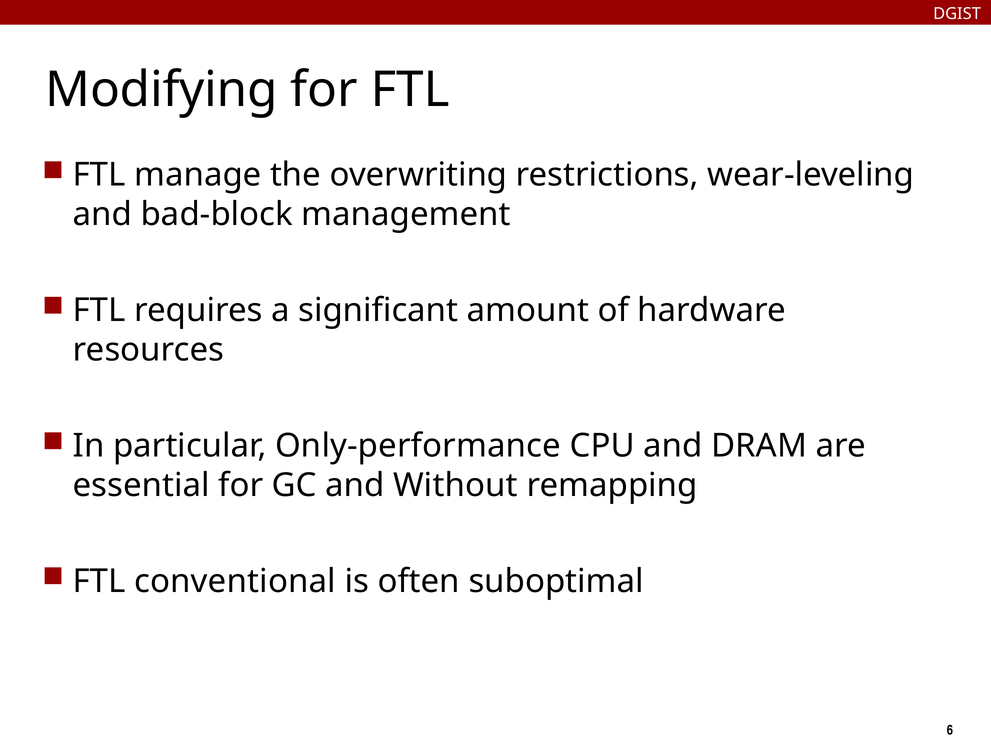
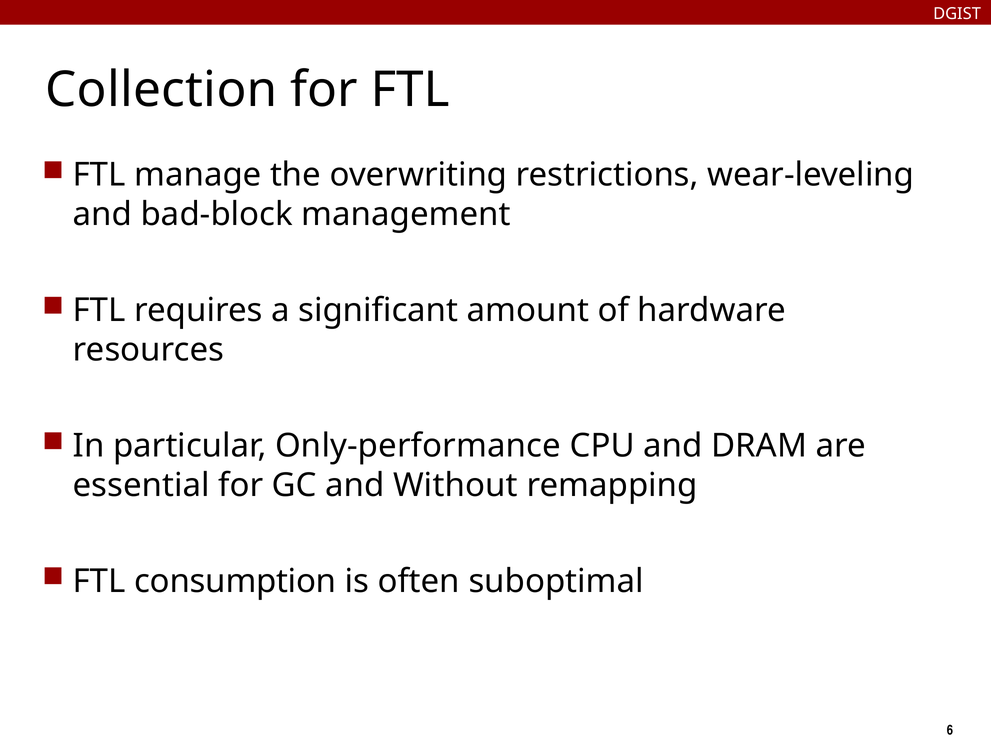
Modifying: Modifying -> Collection (161, 90)
conventional: conventional -> consumption (235, 581)
